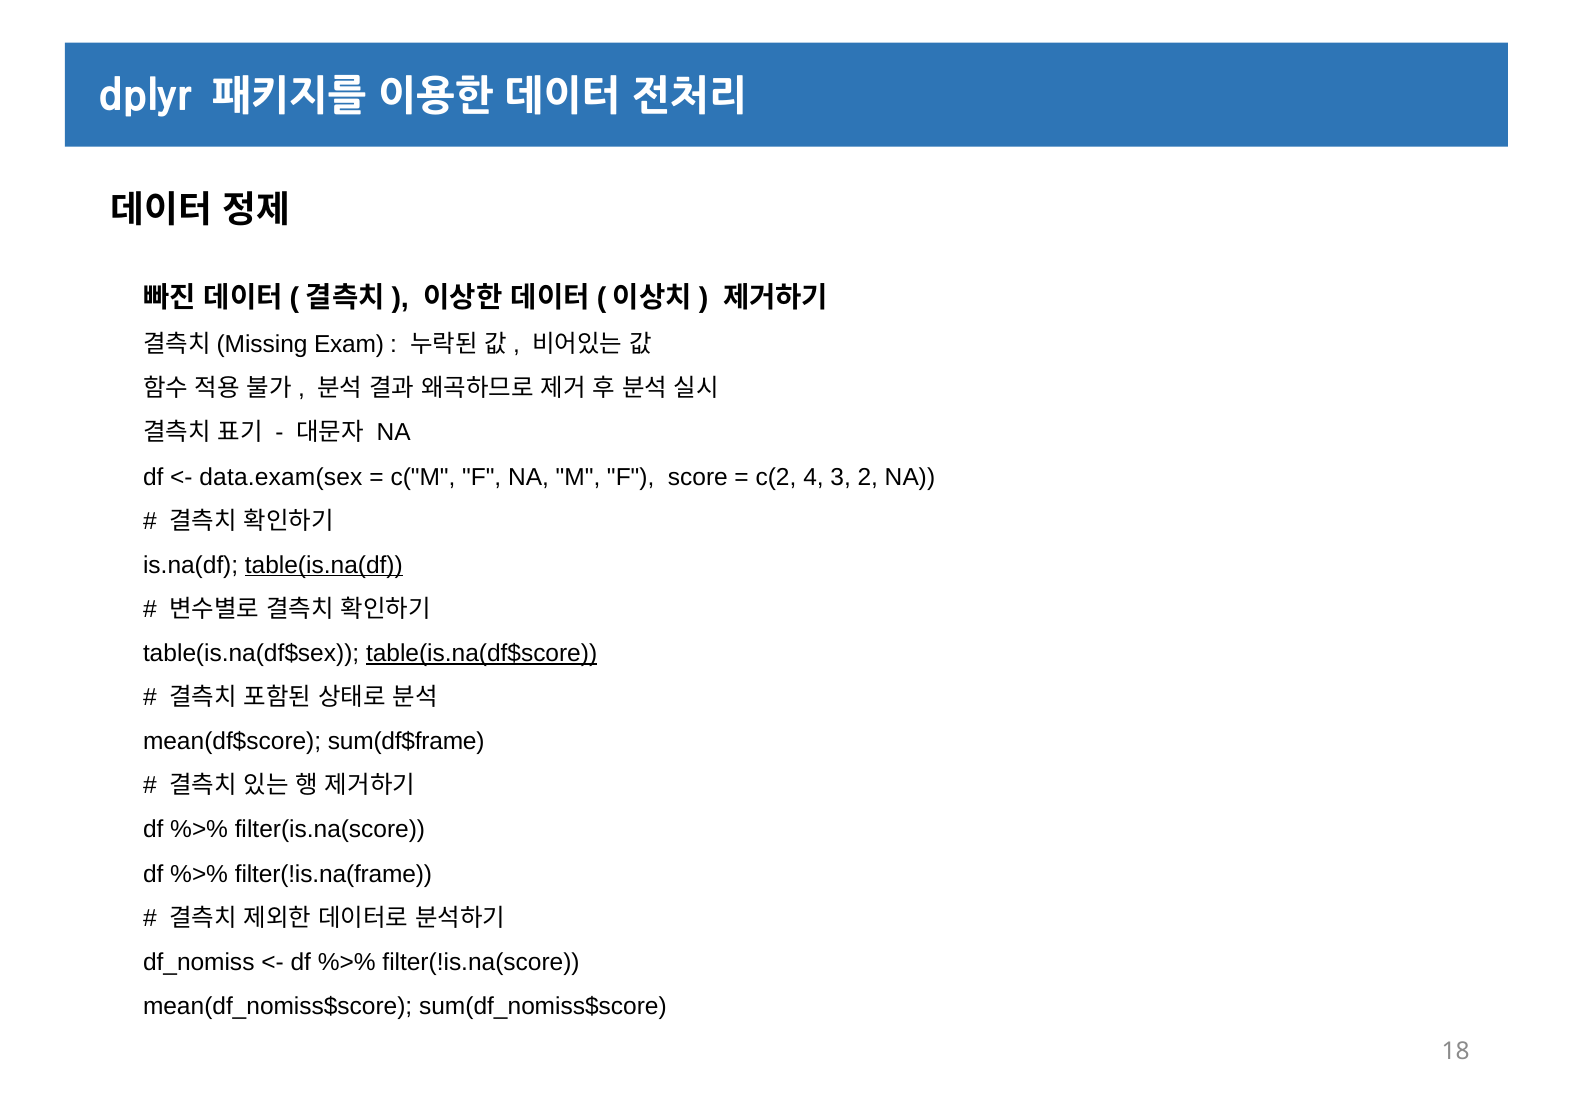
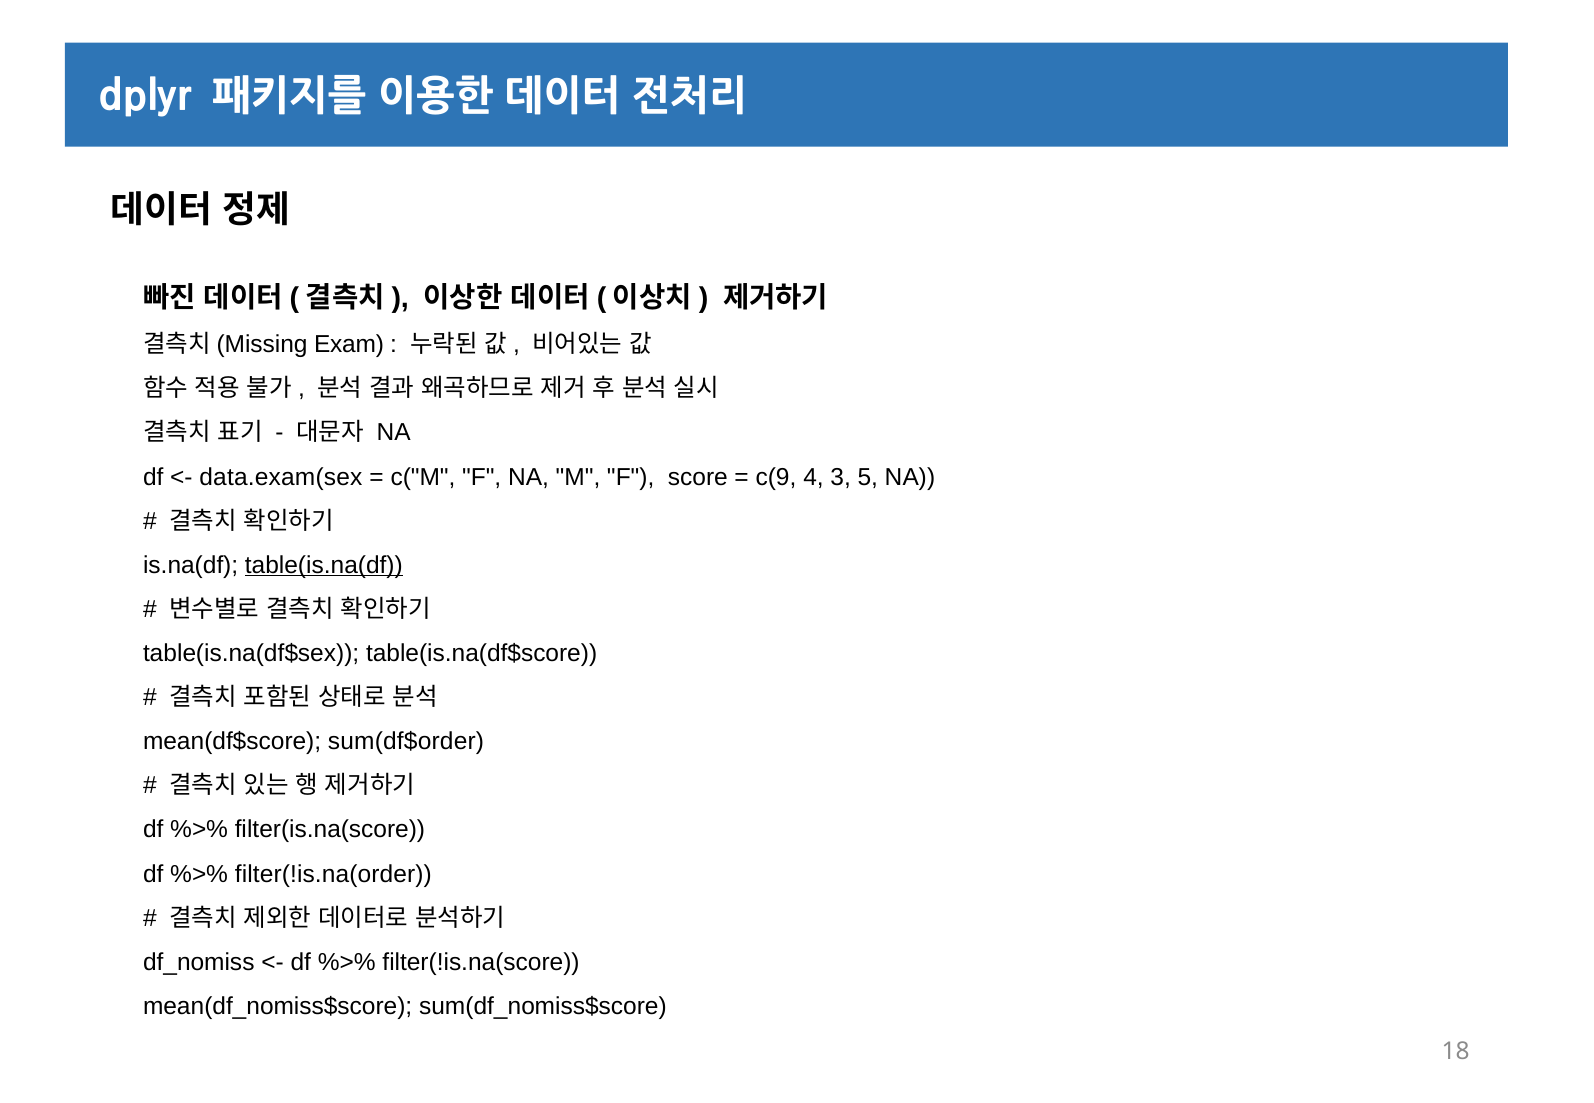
c(2: c(2 -> c(9 (776, 477)
2: 2 -> 5 (868, 477)
table(is.na(df$score underline: present -> none (482, 654)
sum(df$frame: sum(df$frame -> sum(df$order (406, 742)
filter(!is.na(frame: filter(!is.na(frame -> filter(!is.na(order (333, 874)
